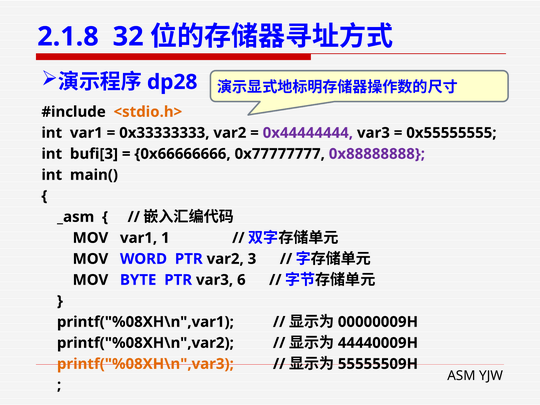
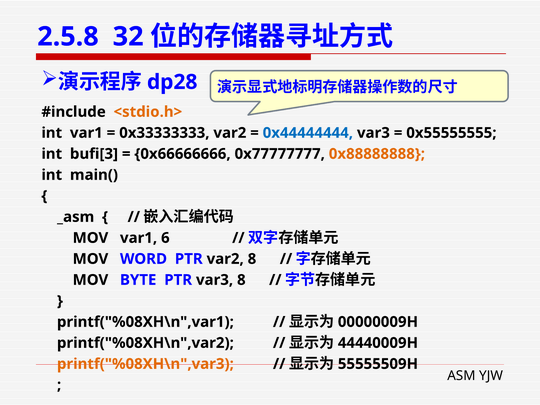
2.1.8: 2.1.8 -> 2.5.8 (68, 37)
0x44444444 colour: purple -> blue (308, 133)
0x88888888 colour: purple -> orange (377, 154)
1: 1 -> 6 (165, 238)
var2 3: 3 -> 8 (252, 259)
var3 6: 6 -> 8 (241, 280)
